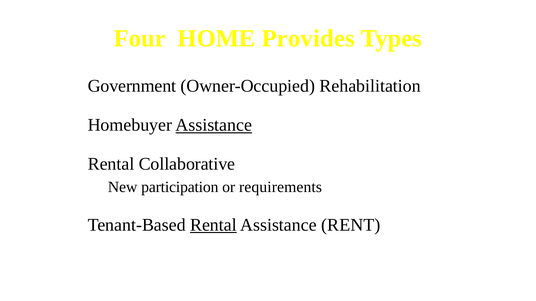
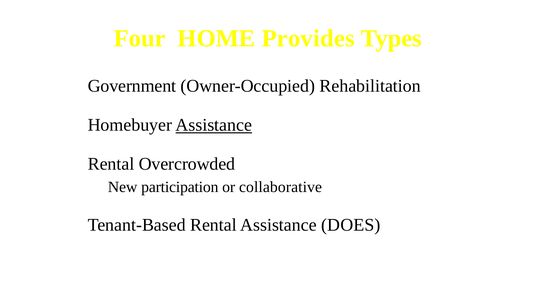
Collaborative: Collaborative -> Overcrowded (187, 164)
requirements: requirements -> collaborative (281, 187)
Rental underline: present -> none (213, 225)
RENT: RENT -> DOES (351, 225)
